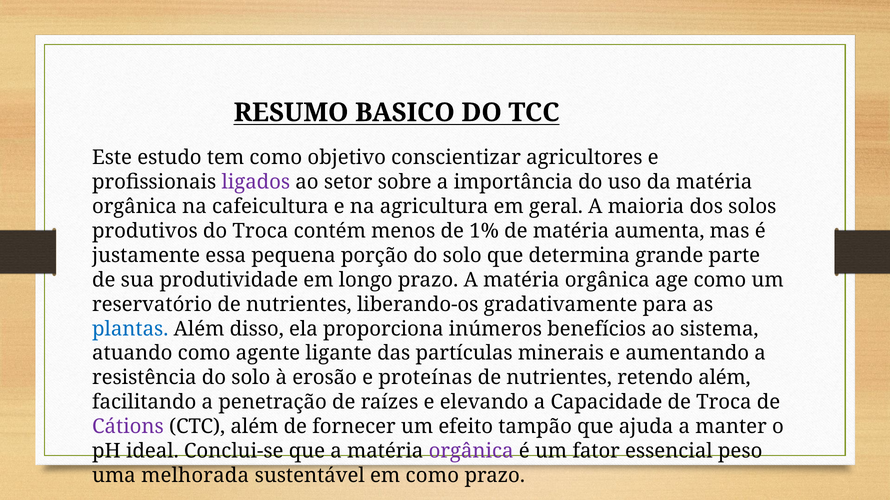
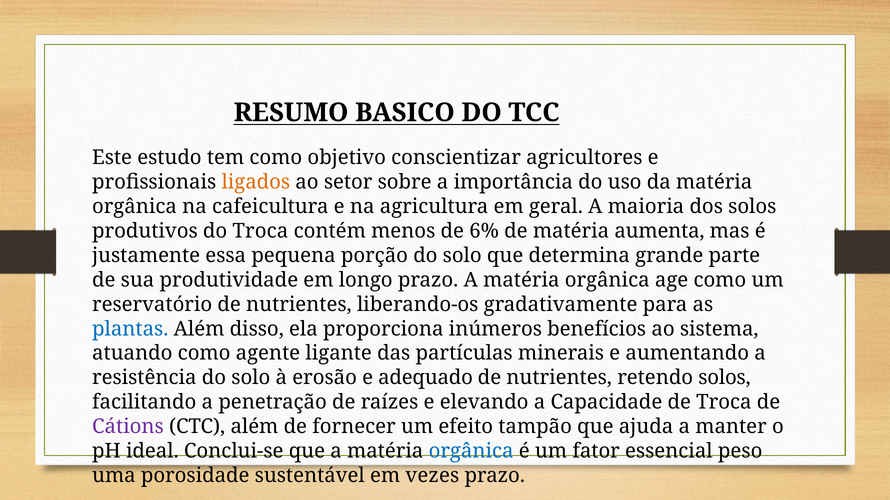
ligados colour: purple -> orange (256, 182)
1%: 1% -> 6% (484, 231)
proteínas: proteínas -> adequado (426, 378)
retendo além: além -> solos (724, 378)
orgânica colour: purple -> blue (471, 452)
melhorada: melhorada -> porosidade (195, 476)
em como: como -> vezes (432, 476)
